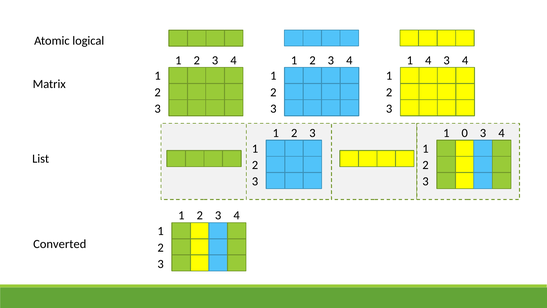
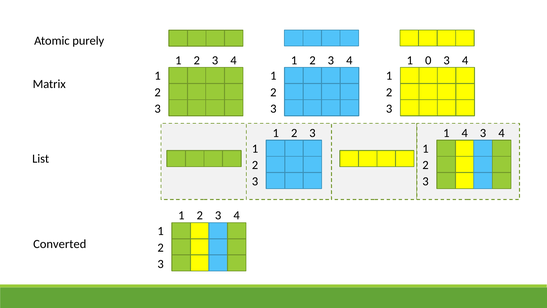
logical: logical -> purely (88, 41)
1 4: 4 -> 0 (428, 60)
1 0: 0 -> 4 (465, 133)
